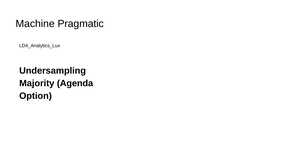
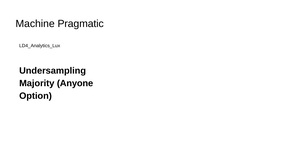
Agenda: Agenda -> Anyone (75, 84)
